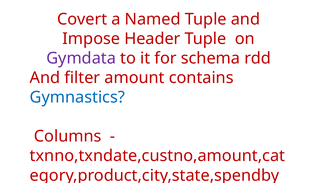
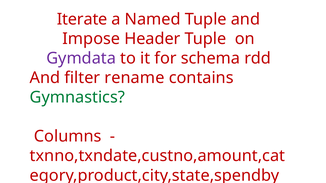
Covert: Covert -> Iterate (82, 19)
amount: amount -> rename (134, 78)
Gymnastics colour: blue -> green (77, 98)
